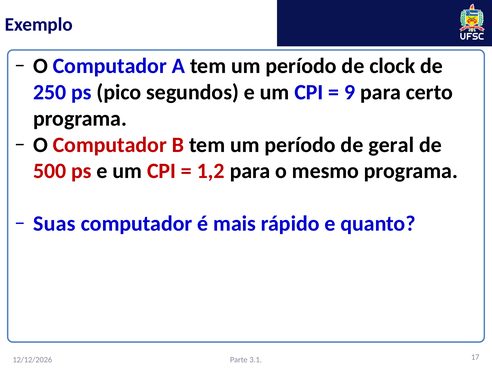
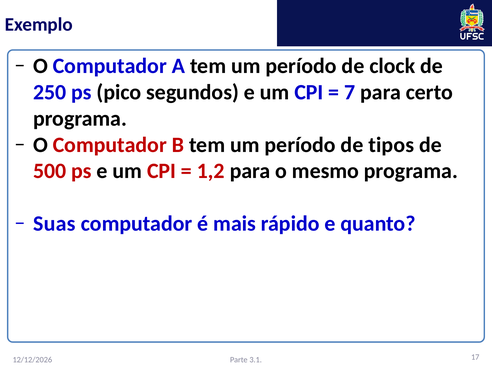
9: 9 -> 7 (350, 92)
geral: geral -> tipos (391, 145)
